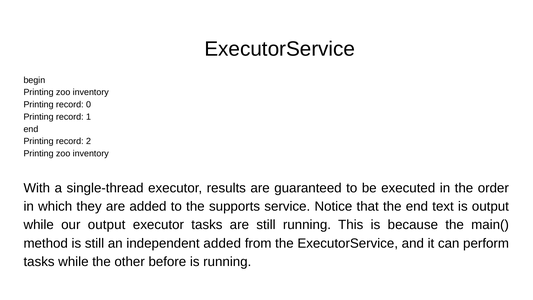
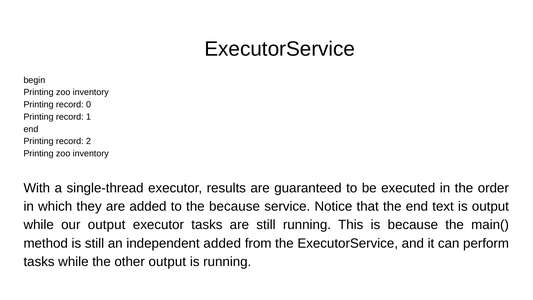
the supports: supports -> because (234, 206)
other before: before -> output (167, 262)
